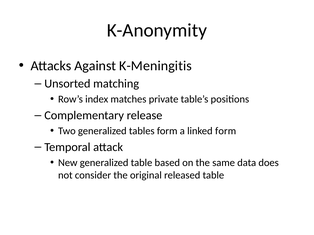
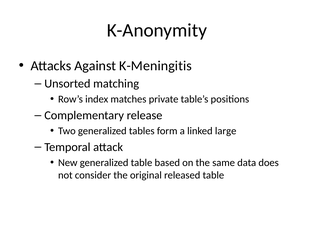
linked form: form -> large (226, 131)
